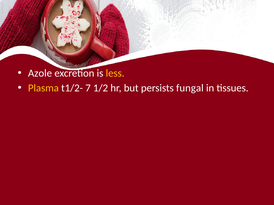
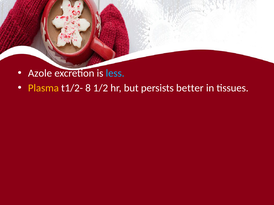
less colour: yellow -> light blue (115, 73)
7: 7 -> 8 (88, 88)
fungal: fungal -> better (190, 88)
